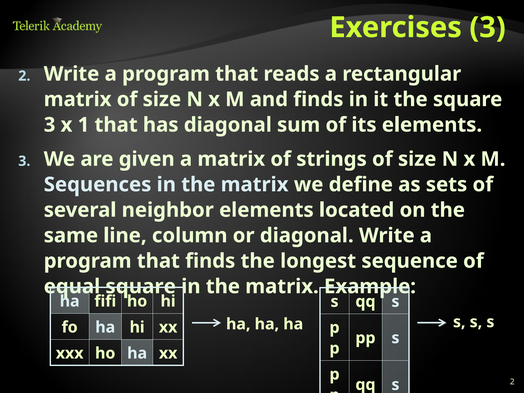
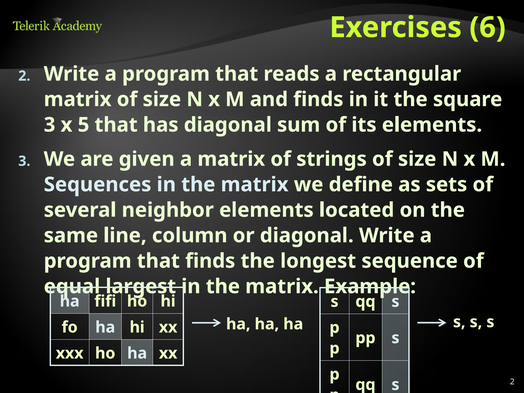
Exercises 3: 3 -> 6 (488, 28)
1: 1 -> 5 (84, 125)
square: square -> largest (141, 286)
